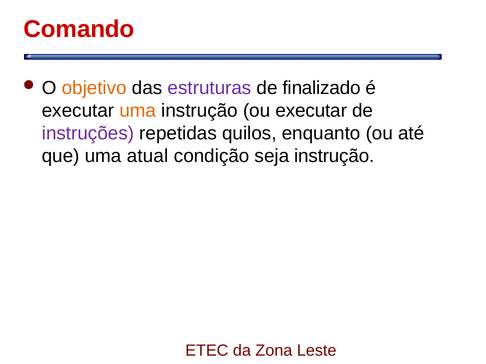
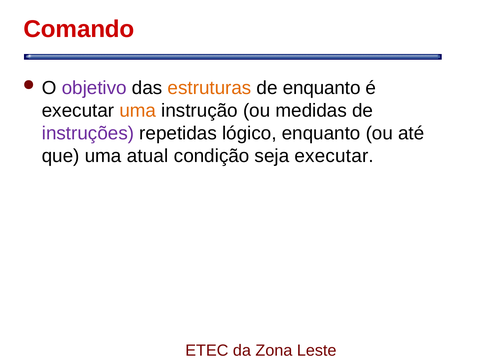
objetivo colour: orange -> purple (94, 88)
estruturas colour: purple -> orange (210, 88)
de finalizado: finalizado -> enquanto (322, 88)
ou executar: executar -> medidas (311, 111)
quilos: quilos -> lógico (249, 133)
seja instrução: instrução -> executar (334, 156)
